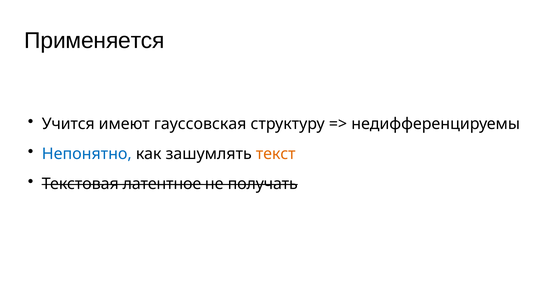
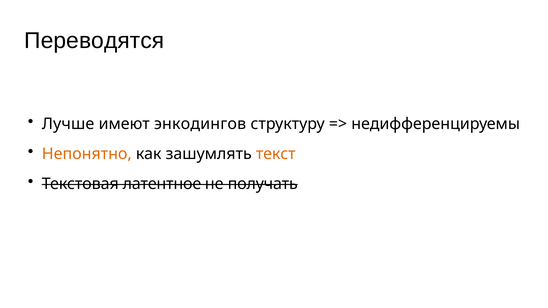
Применяется: Применяется -> Переводятся (94, 41)
Учится: Учится -> Лучше (68, 124)
гауссовская: гауссовская -> энкодингов (200, 124)
Непонятно colour: blue -> orange (87, 154)
